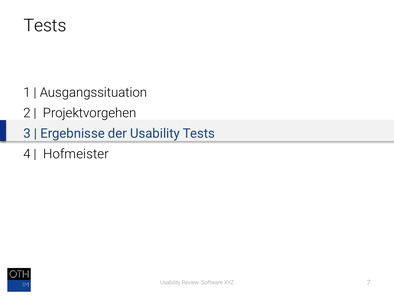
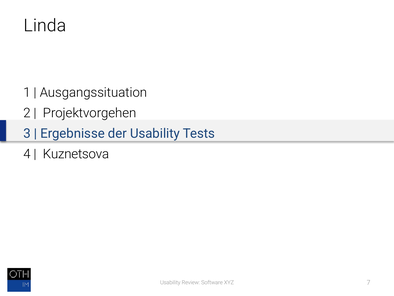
Tests: Tests -> Linda (45, 26)
Hofmeister: Hofmeister -> Kuznetsova (76, 154)
